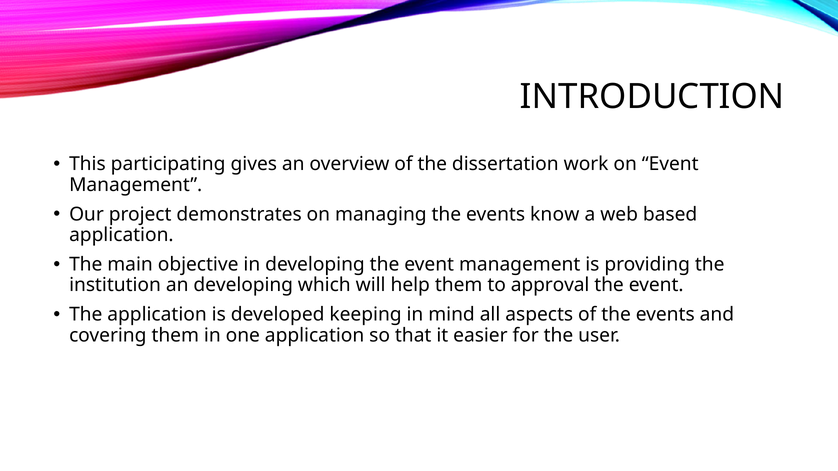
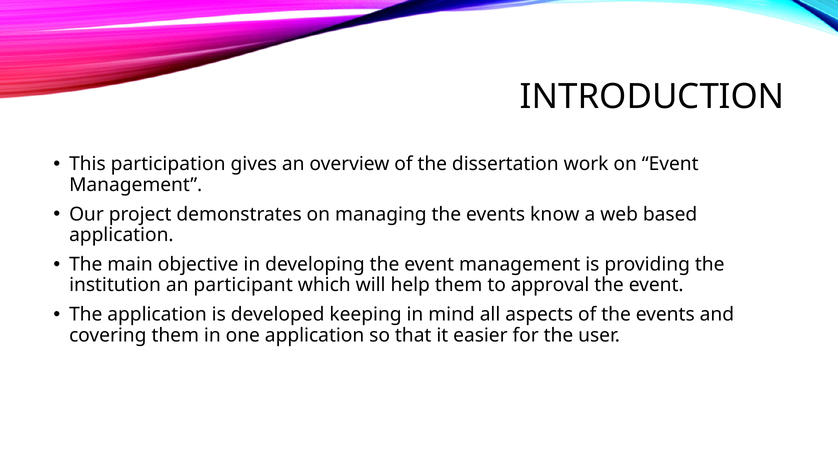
participating: participating -> participation (168, 164)
an developing: developing -> participant (243, 285)
